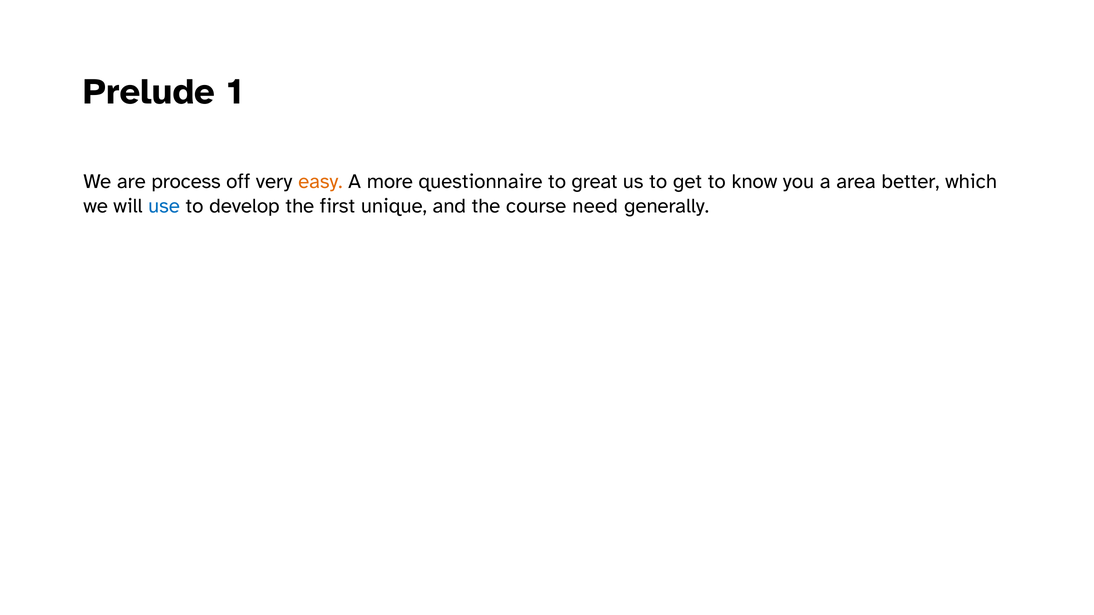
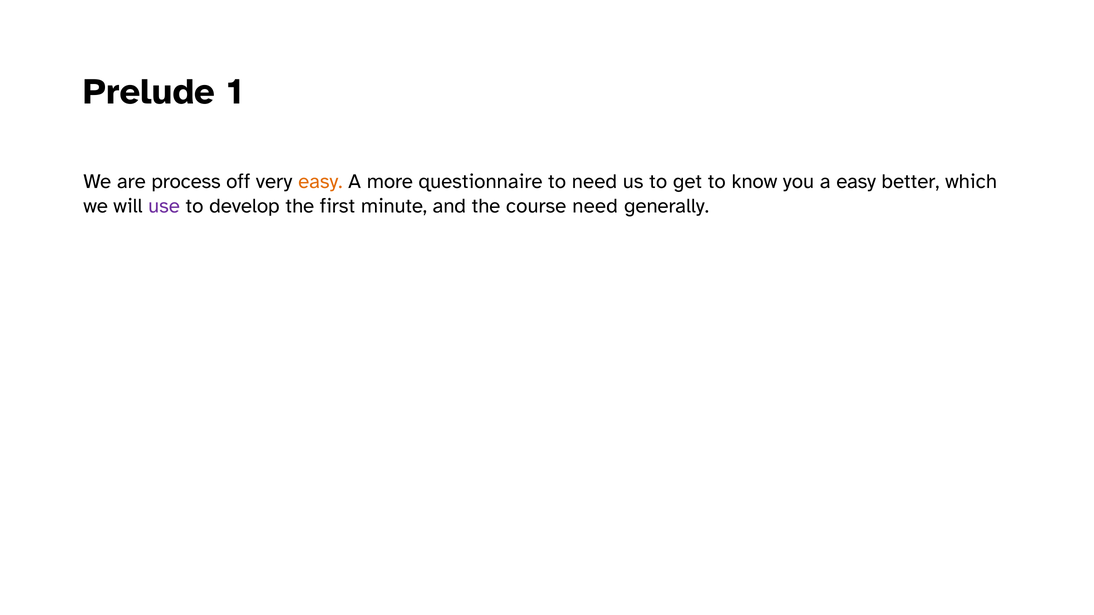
to great: great -> need (594, 182)
a area: area -> easy (856, 182)
use colour: blue -> purple (164, 206)
unique: unique -> minute (394, 206)
